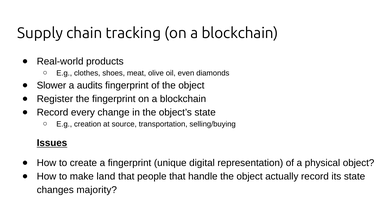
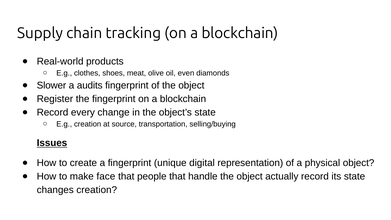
land: land -> face (106, 176)
changes majority: majority -> creation (97, 190)
